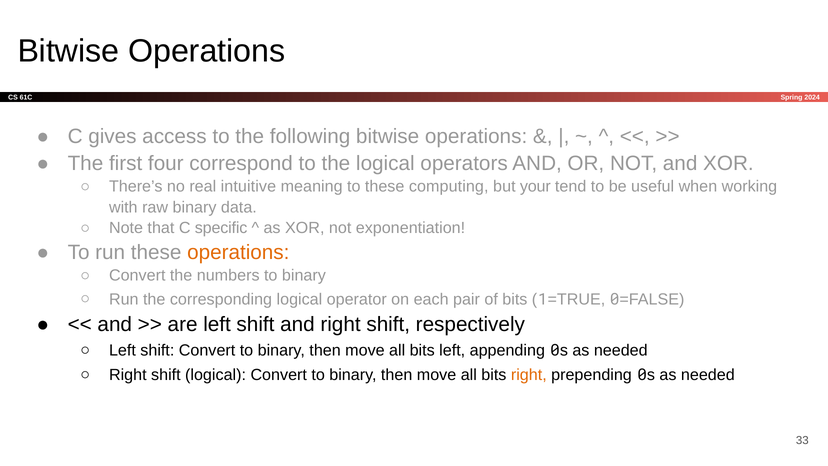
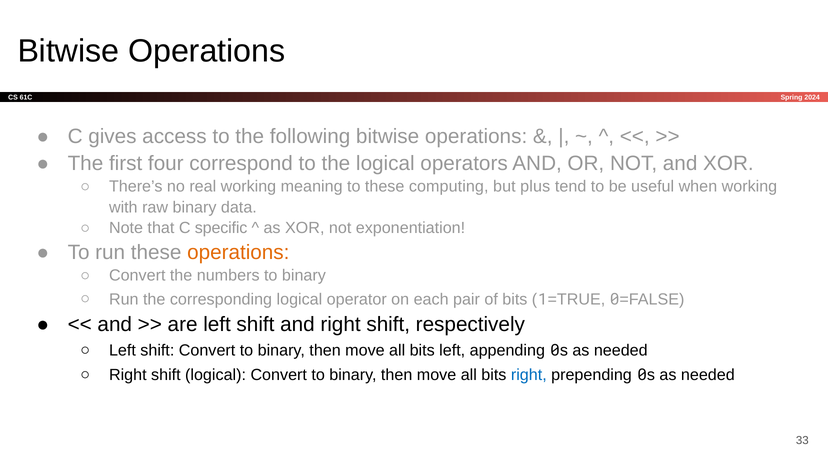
real intuitive: intuitive -> working (248, 186)
your: your -> plus (535, 186)
right colour: orange -> blue (529, 375)
